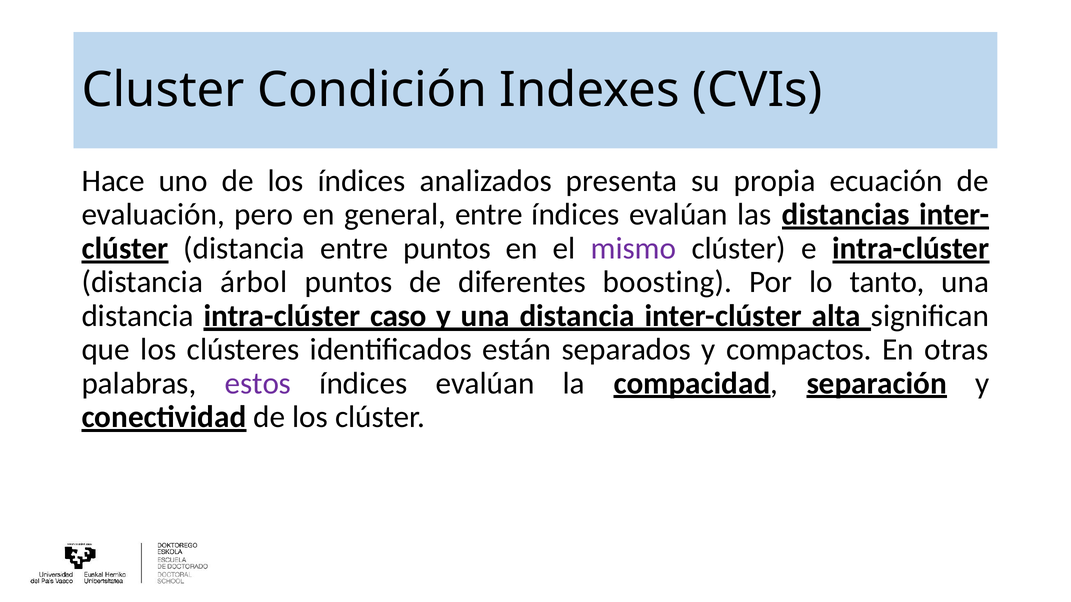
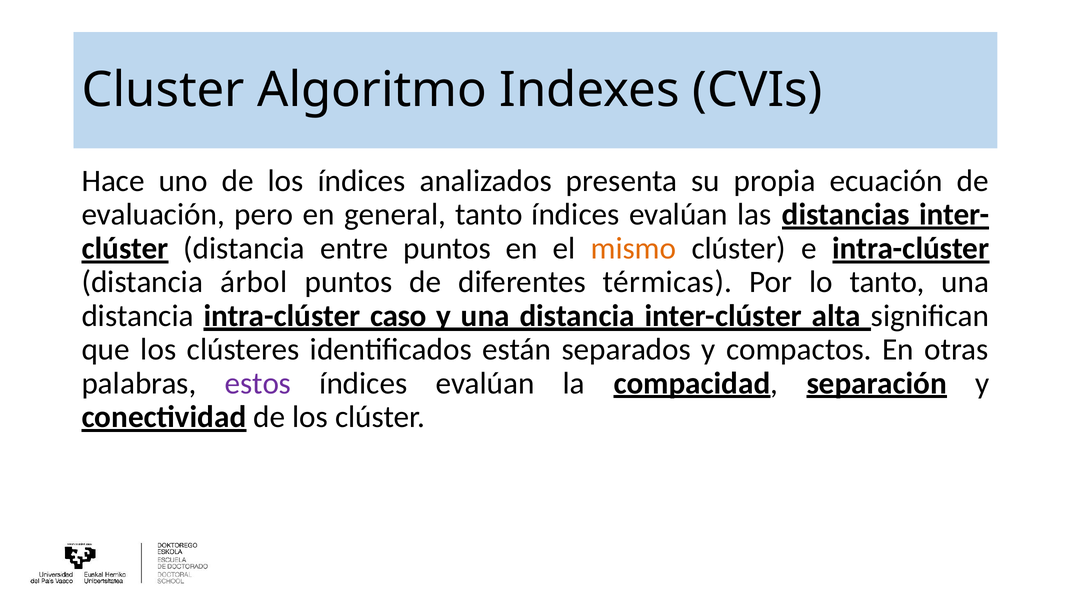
Condición: Condición -> Algoritmo (372, 90)
general entre: entre -> tanto (489, 215)
mismo colour: purple -> orange (634, 249)
boosting: boosting -> térmicas (667, 282)
